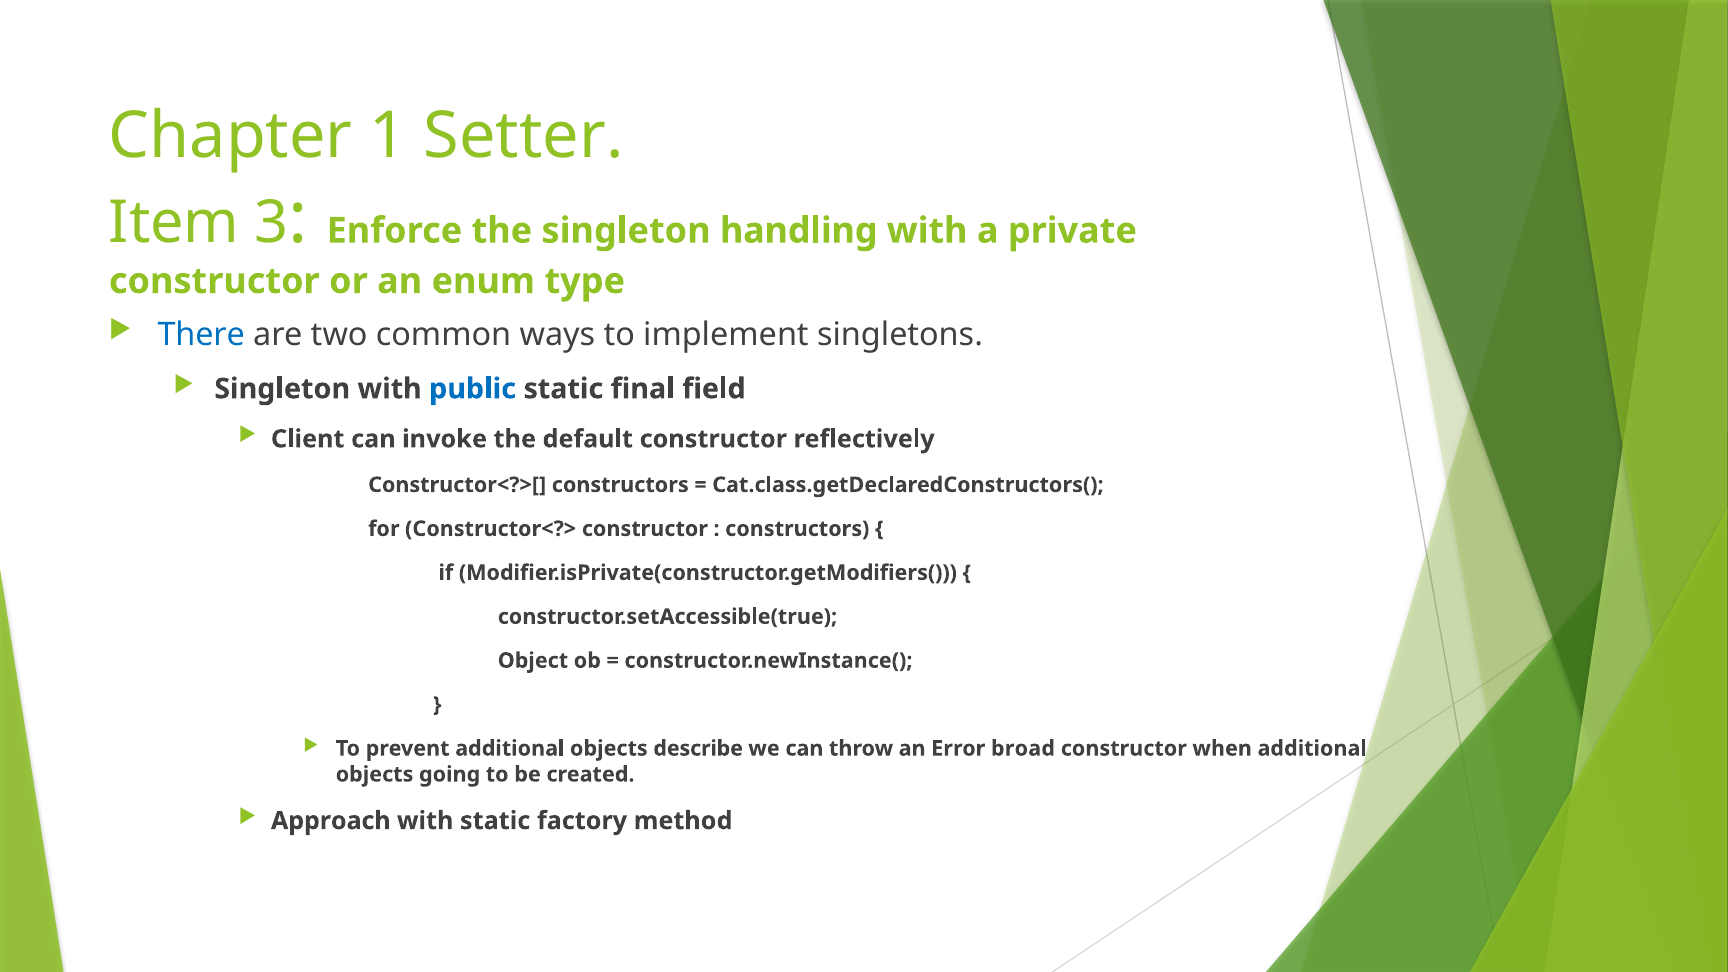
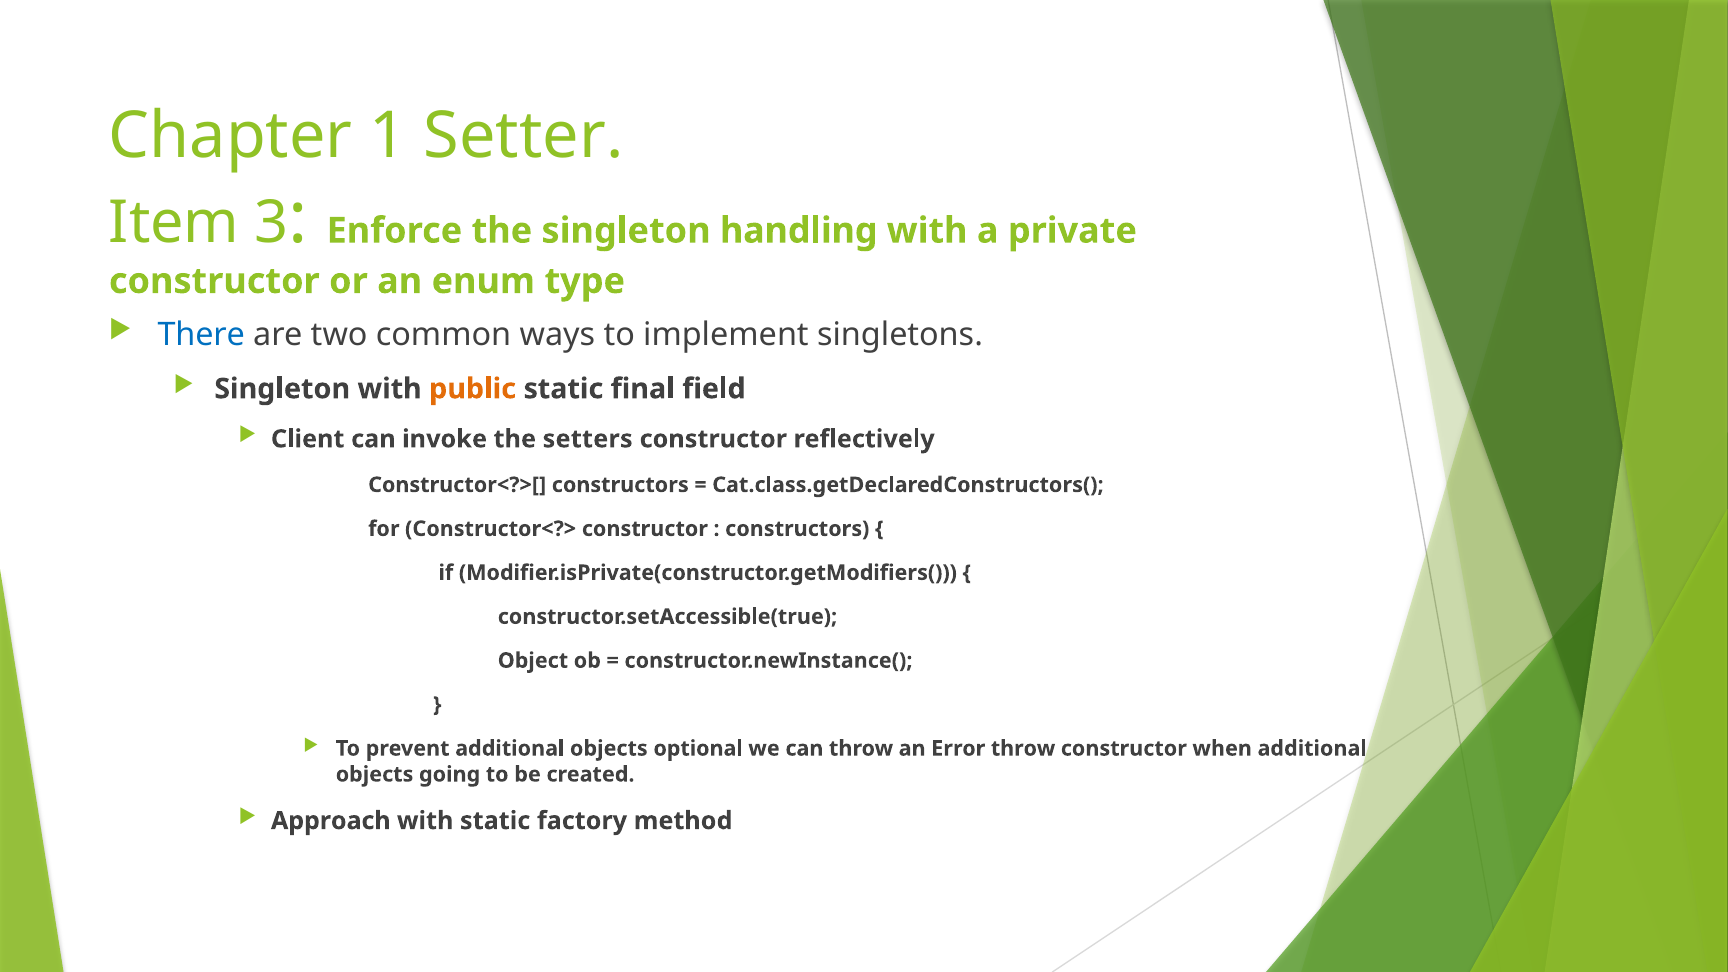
public colour: blue -> orange (473, 389)
default: default -> setters (588, 439)
describe: describe -> optional (698, 748)
Error broad: broad -> throw (1023, 748)
